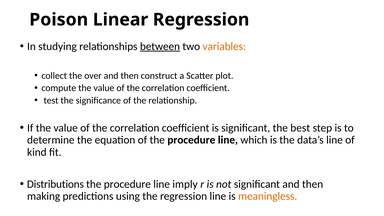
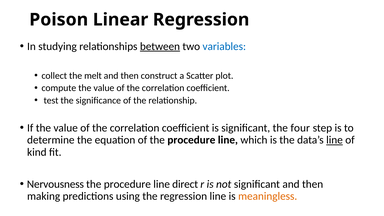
variables colour: orange -> blue (224, 46)
over: over -> melt (93, 76)
best: best -> four (300, 128)
line underline: none -> present (334, 140)
Distributions: Distributions -> Nervousness (55, 184)
imply: imply -> direct (185, 184)
